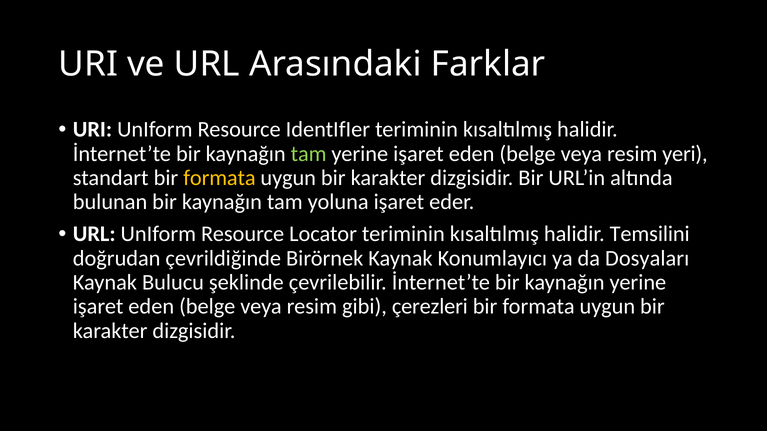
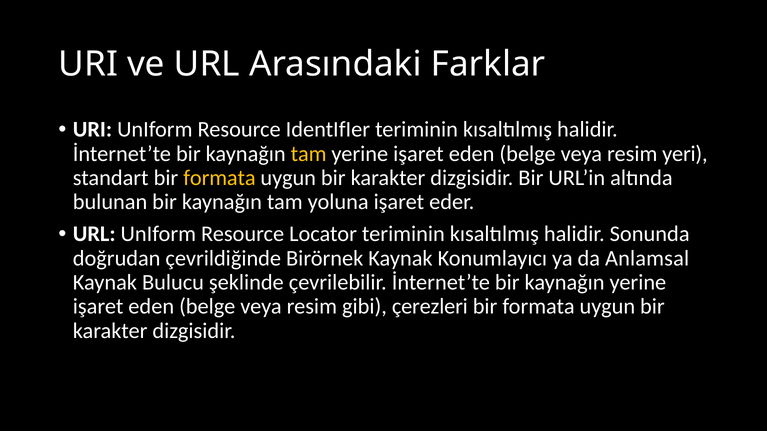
tam colour: light green -> yellow (309, 154)
Temsilini: Temsilini -> Sonunda (650, 234)
Dosyaları: Dosyaları -> Anlamsal (647, 258)
